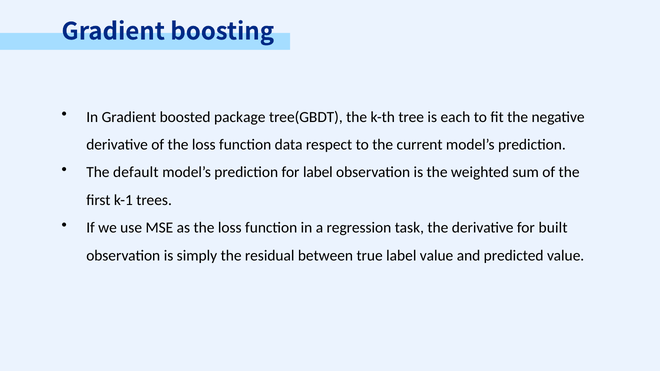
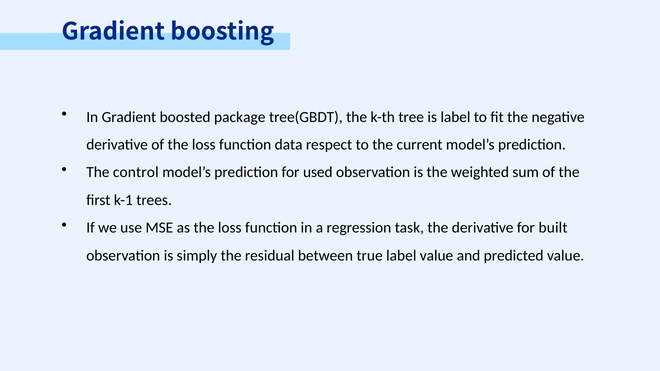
is each: each -> label (455, 117)
default: default -> control (136, 173)
for label: label -> used (318, 173)
